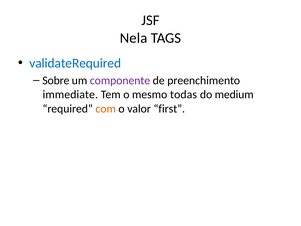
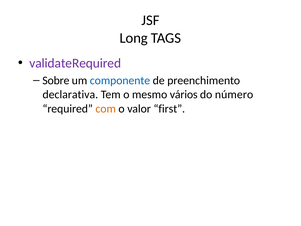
Nela: Nela -> Long (134, 38)
validateRequired colour: blue -> purple (75, 63)
componente colour: purple -> blue (120, 80)
immediate: immediate -> declarativa (70, 94)
todas: todas -> vários (184, 94)
medium: medium -> número (234, 94)
